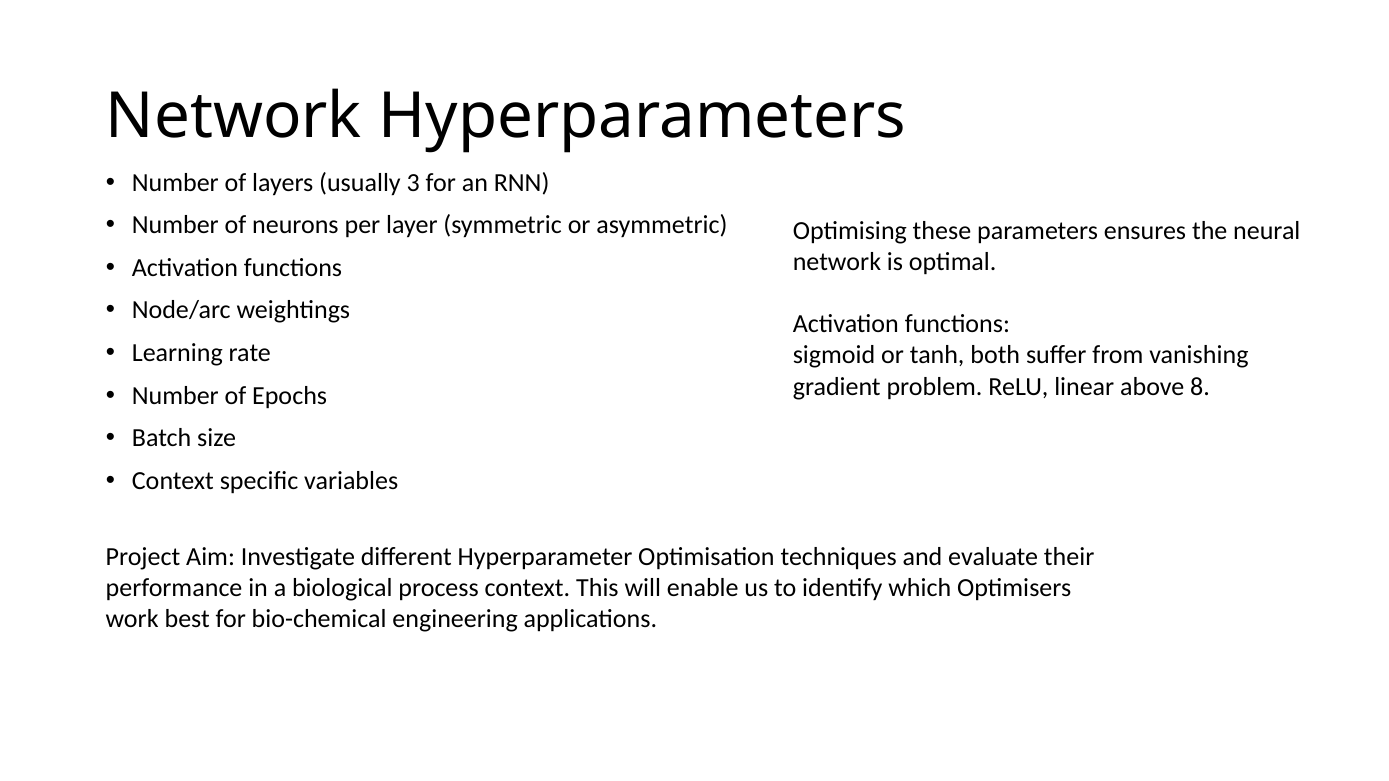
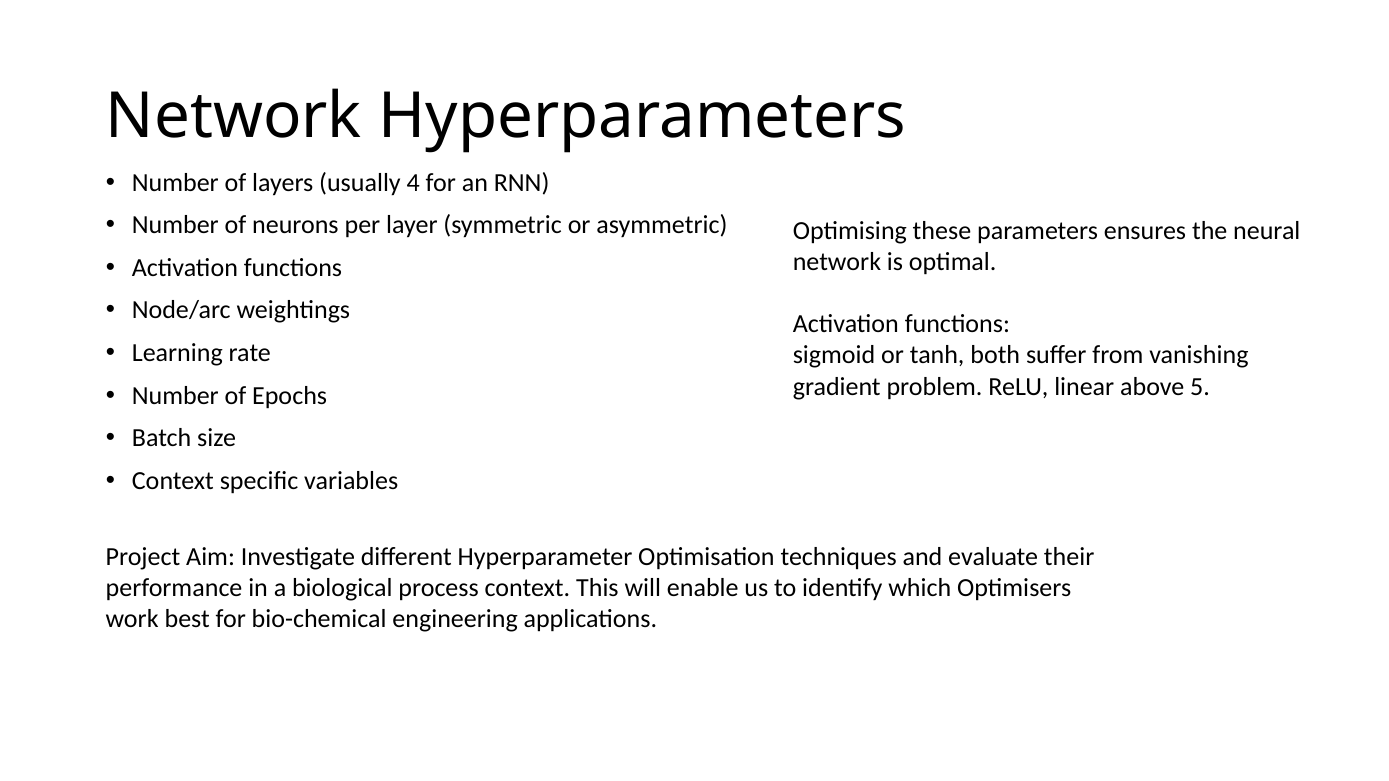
3: 3 -> 4 (413, 183)
8: 8 -> 5 (1200, 387)
